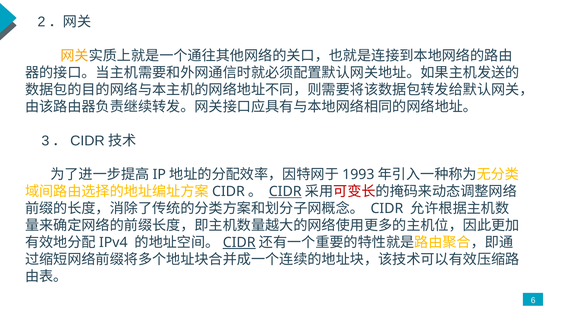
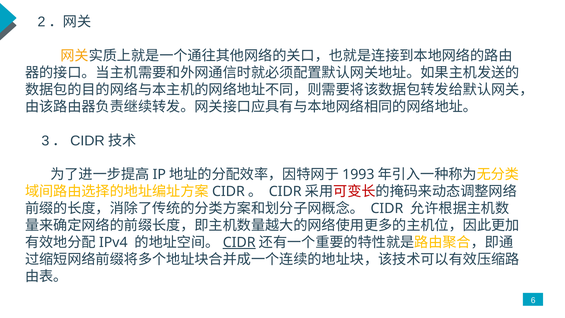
CIDR underline: present -> none (285, 191)
